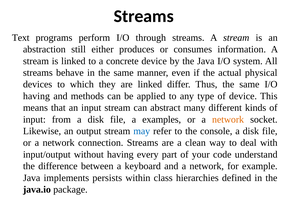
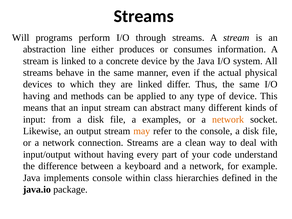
Text: Text -> Will (21, 38)
still: still -> line (79, 49)
may colour: blue -> orange (142, 131)
implements persists: persists -> console (107, 178)
